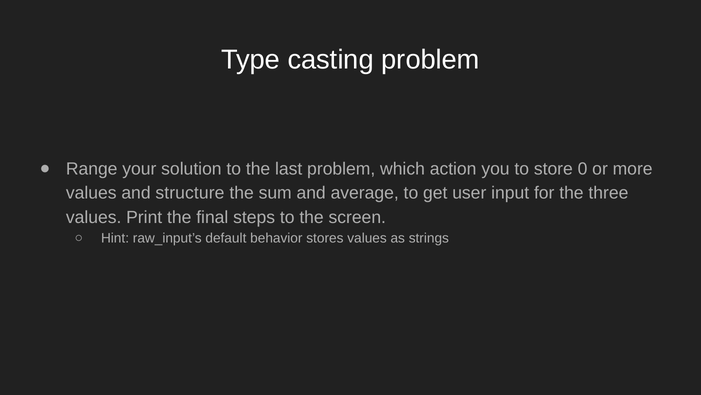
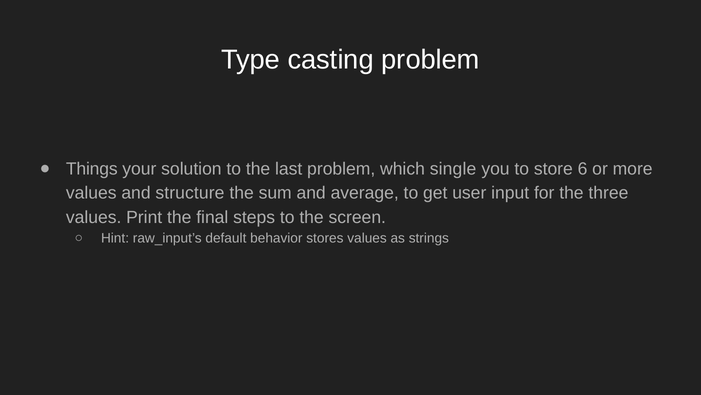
Range: Range -> Things (92, 169)
action: action -> single (453, 169)
0: 0 -> 6 (583, 169)
